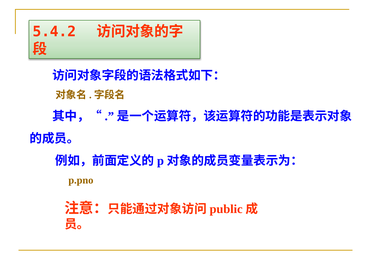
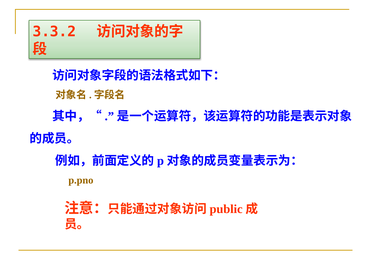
5.4.2: 5.4.2 -> 3.3.2 (54, 32)
